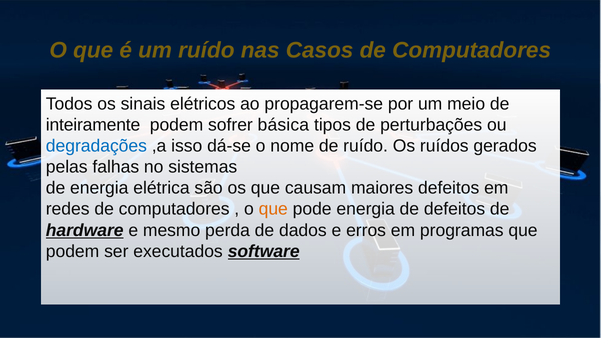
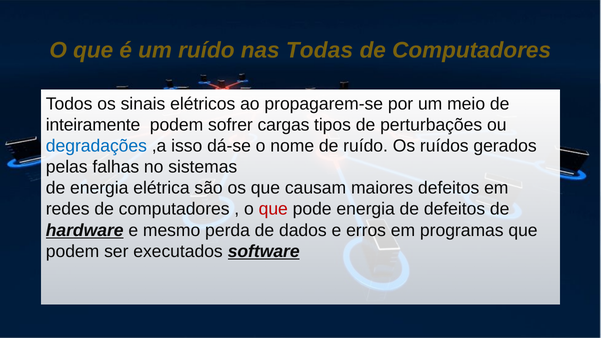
Casos: Casos -> Todas (319, 51)
básica: básica -> cargas (283, 125)
que colour: orange -> red (273, 209)
